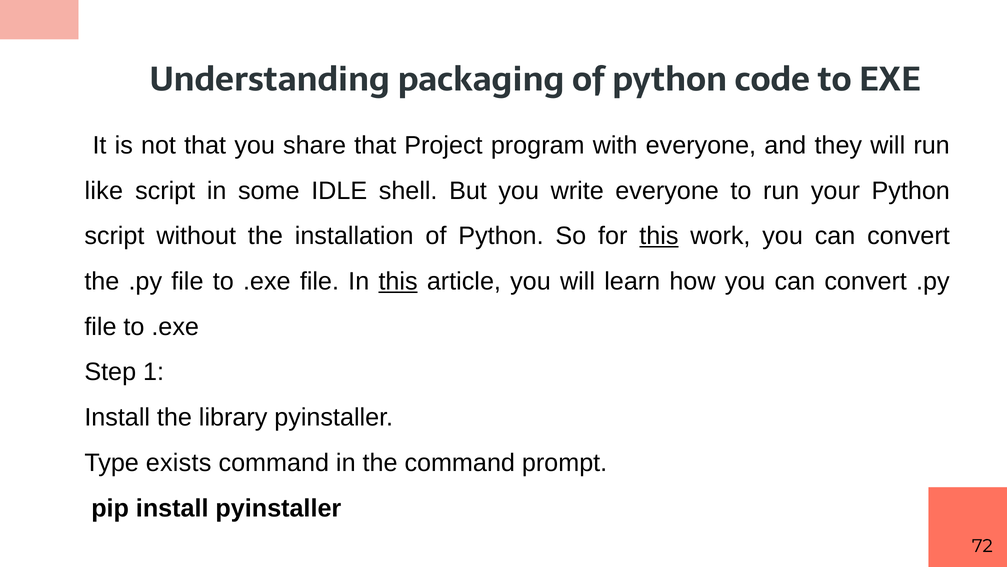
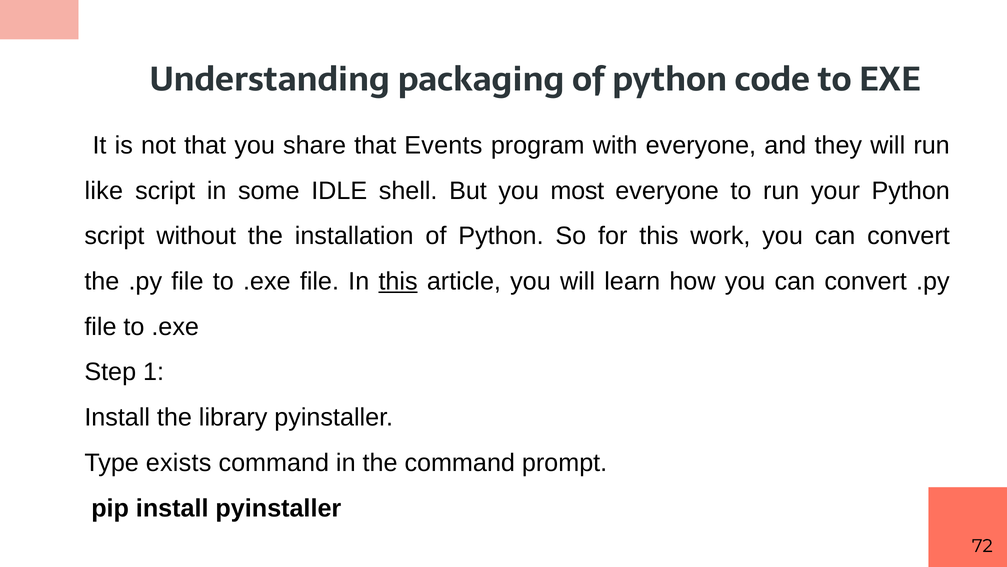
Project: Project -> Events (443, 145)
write: write -> most (577, 191)
this underline: present -> none (659, 236)
